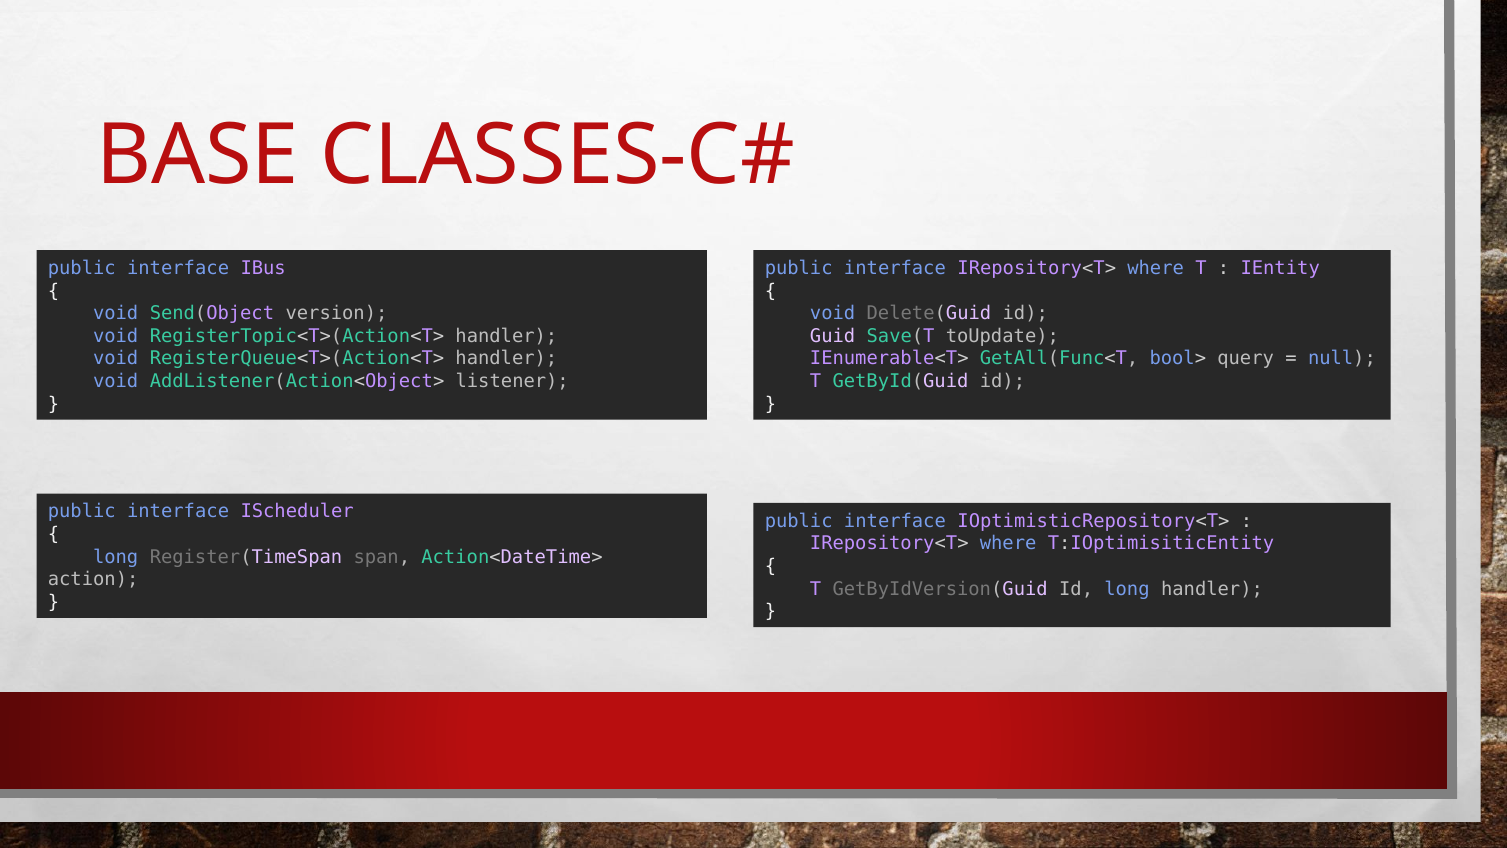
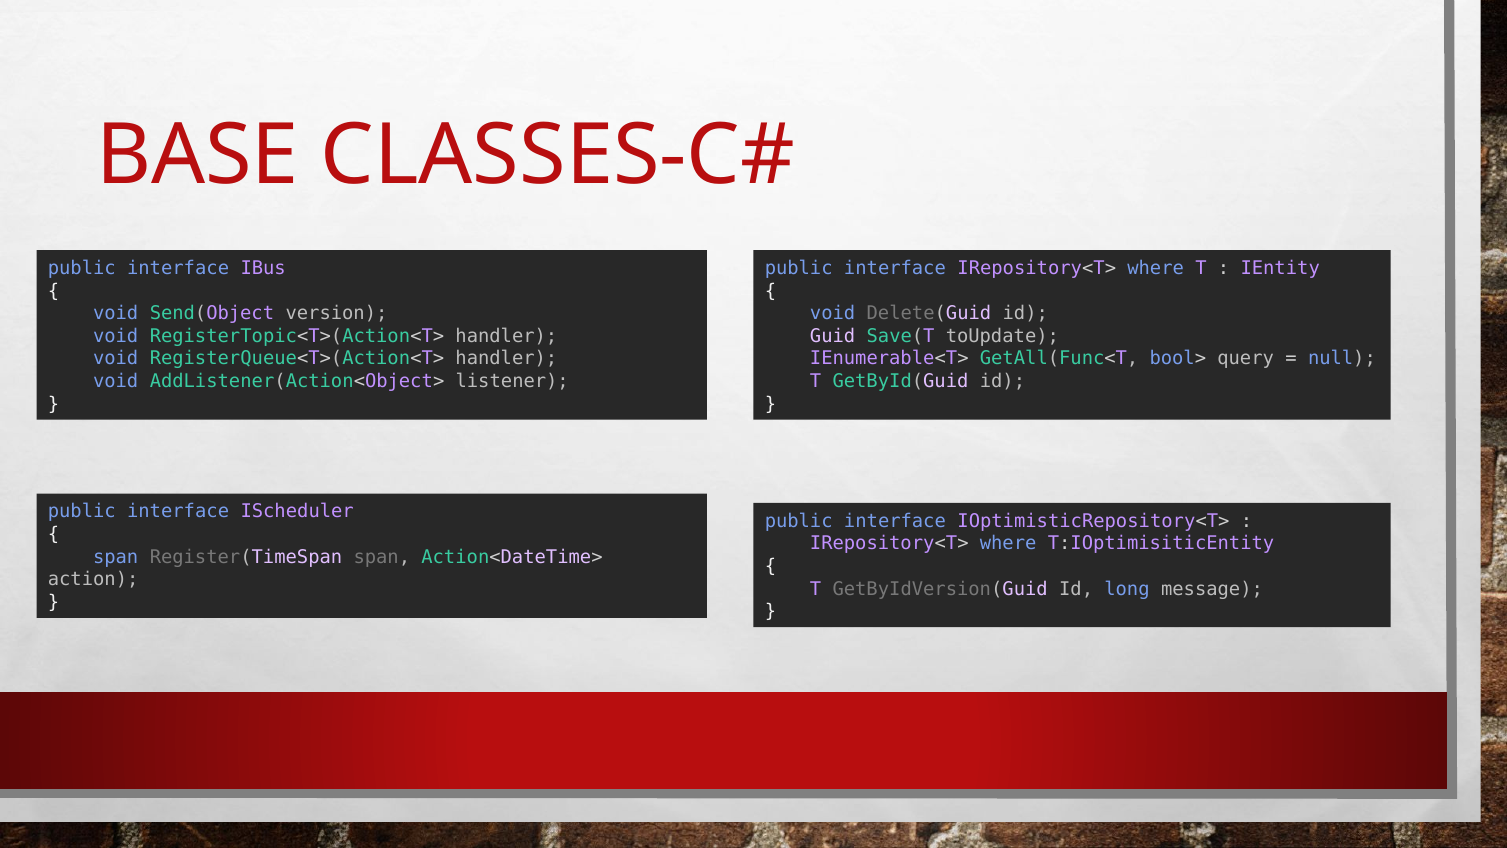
long: long -> span (116, 557)
long handler: handler -> message (1212, 589)
